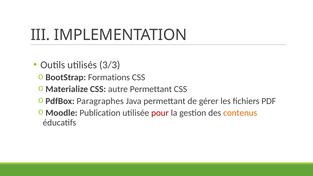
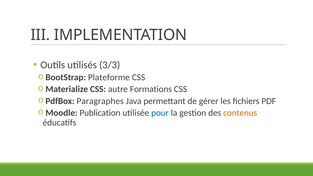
Formations: Formations -> Plateforme (109, 77)
autre Permettant: Permettant -> Formations (151, 89)
pour colour: red -> blue (160, 113)
